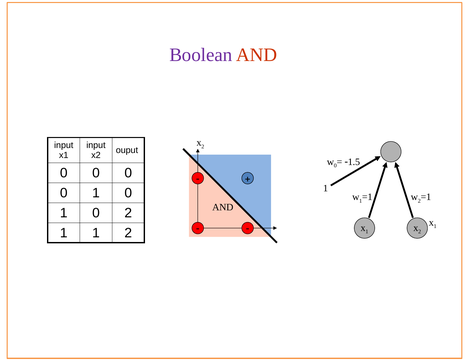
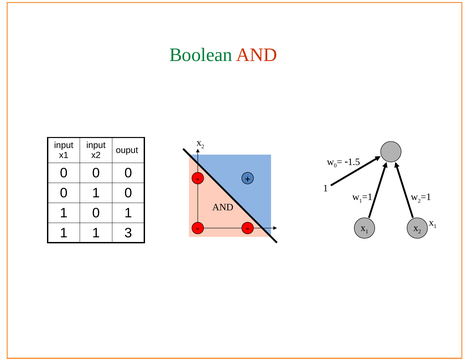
Boolean colour: purple -> green (201, 55)
2: 2 -> 1 (128, 213)
1 2: 2 -> 3 (128, 233)
